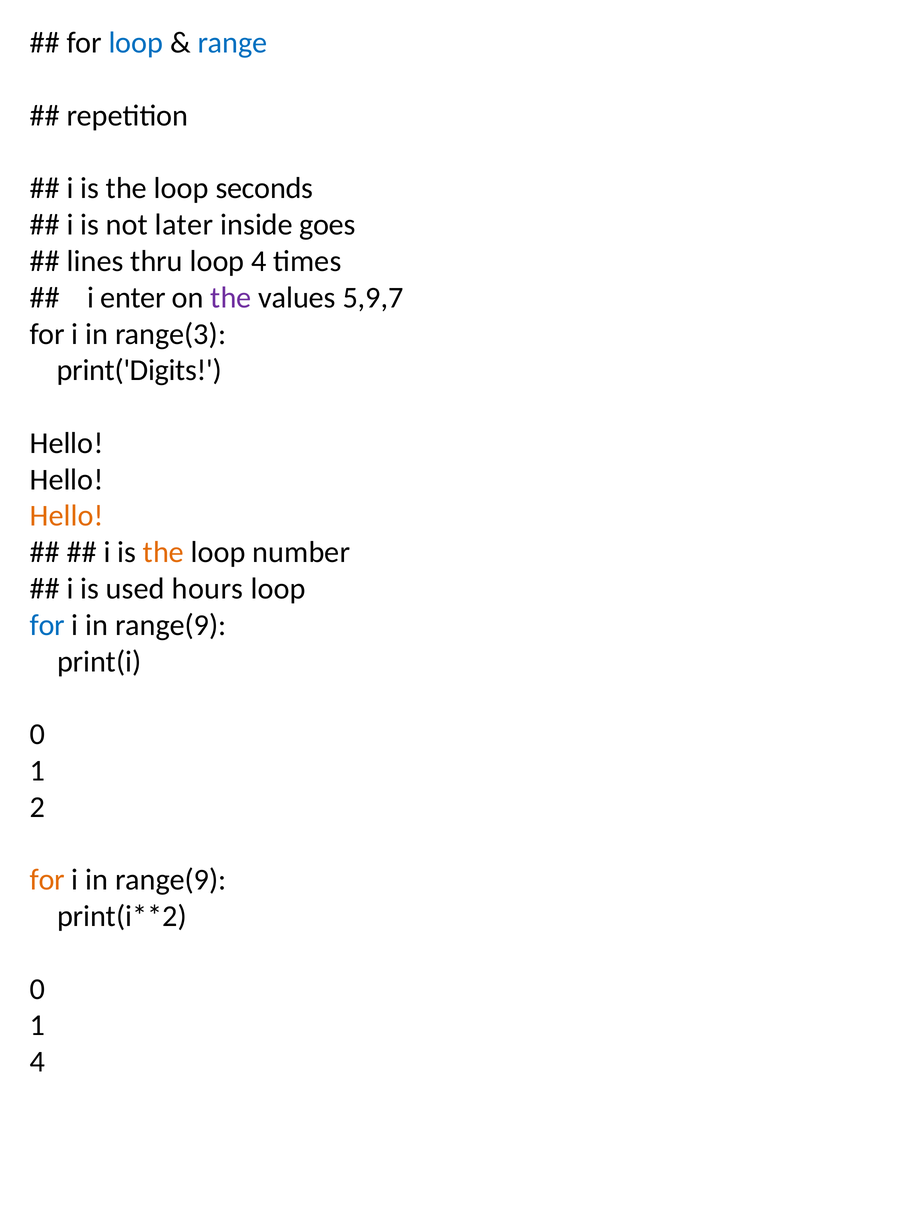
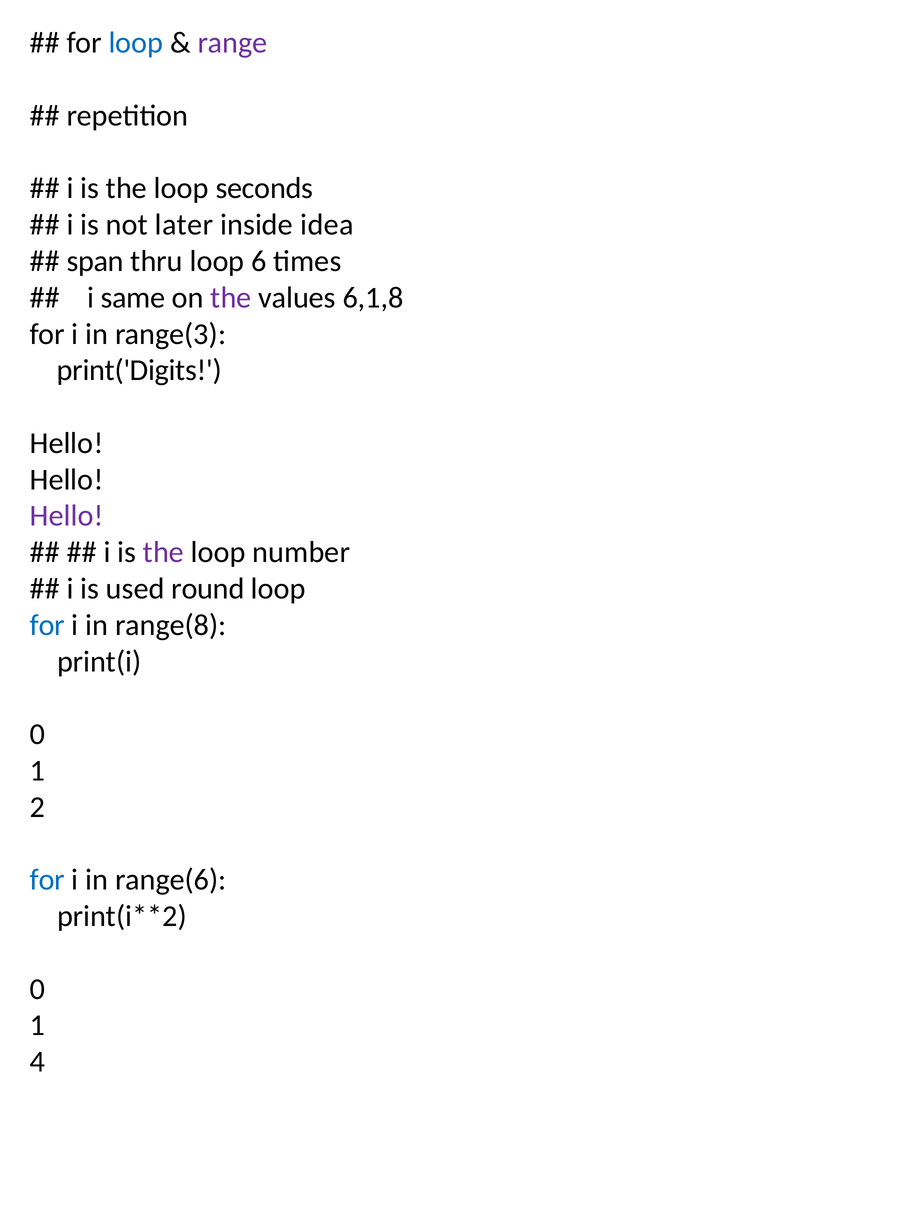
range colour: blue -> purple (232, 43)
goes: goes -> idea (327, 225)
lines: lines -> span (95, 261)
loop 4: 4 -> 6 (259, 261)
enter: enter -> same (133, 297)
5,9,7: 5,9,7 -> 6,1,8 (373, 297)
Hello colour: orange -> purple (67, 516)
the colour: orange -> purple (163, 552)
hours: hours -> round (208, 588)
range(9: range(9 -> range(8 (171, 625)
for colour: orange -> blue (47, 879)
range(9: range(9 -> range(6 (171, 879)
